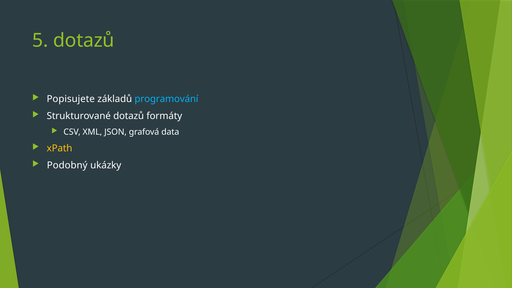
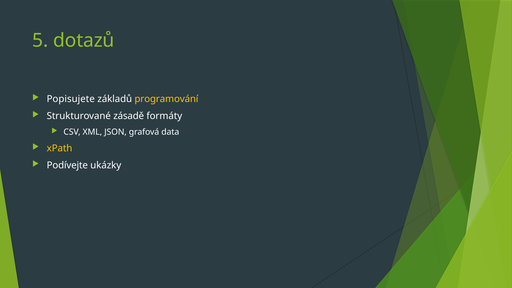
programování colour: light blue -> yellow (166, 99)
Strukturované dotazů: dotazů -> zásadě (129, 116)
Podobný: Podobný -> Podívejte (67, 165)
